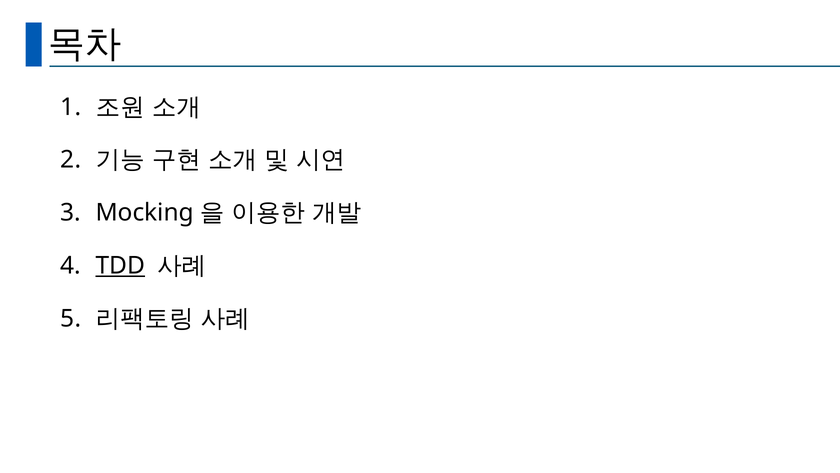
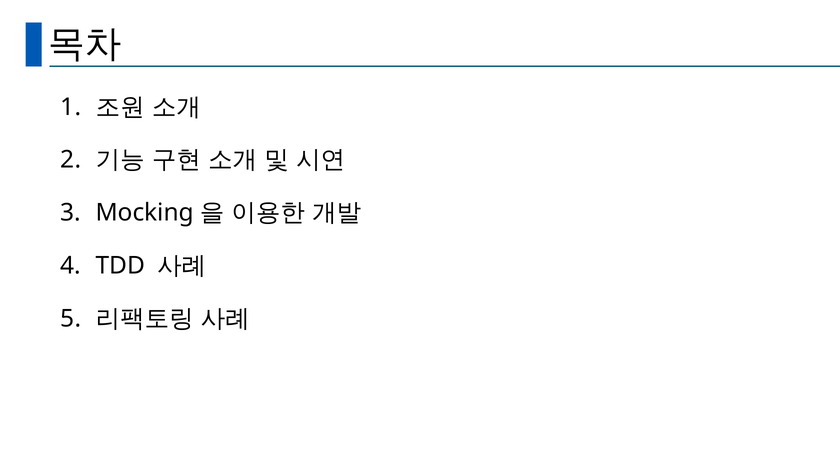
TDD underline: present -> none (120, 265)
